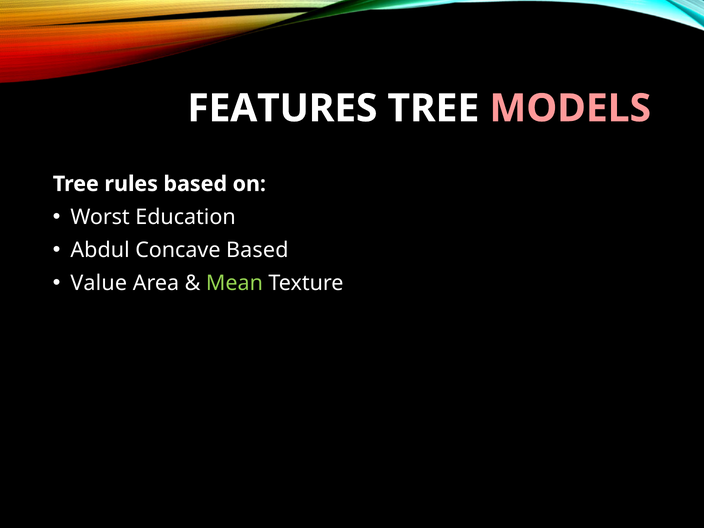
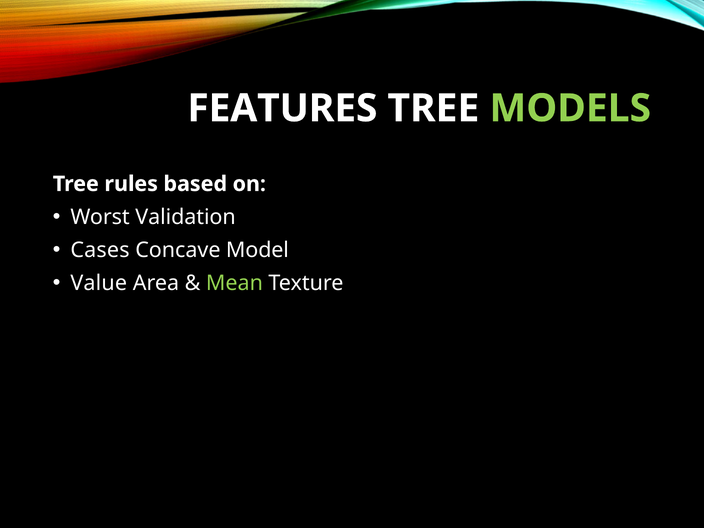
MODELS colour: pink -> light green (570, 108)
Education: Education -> Validation (186, 217)
Abdul: Abdul -> Cases (100, 250)
Concave Based: Based -> Model (257, 250)
